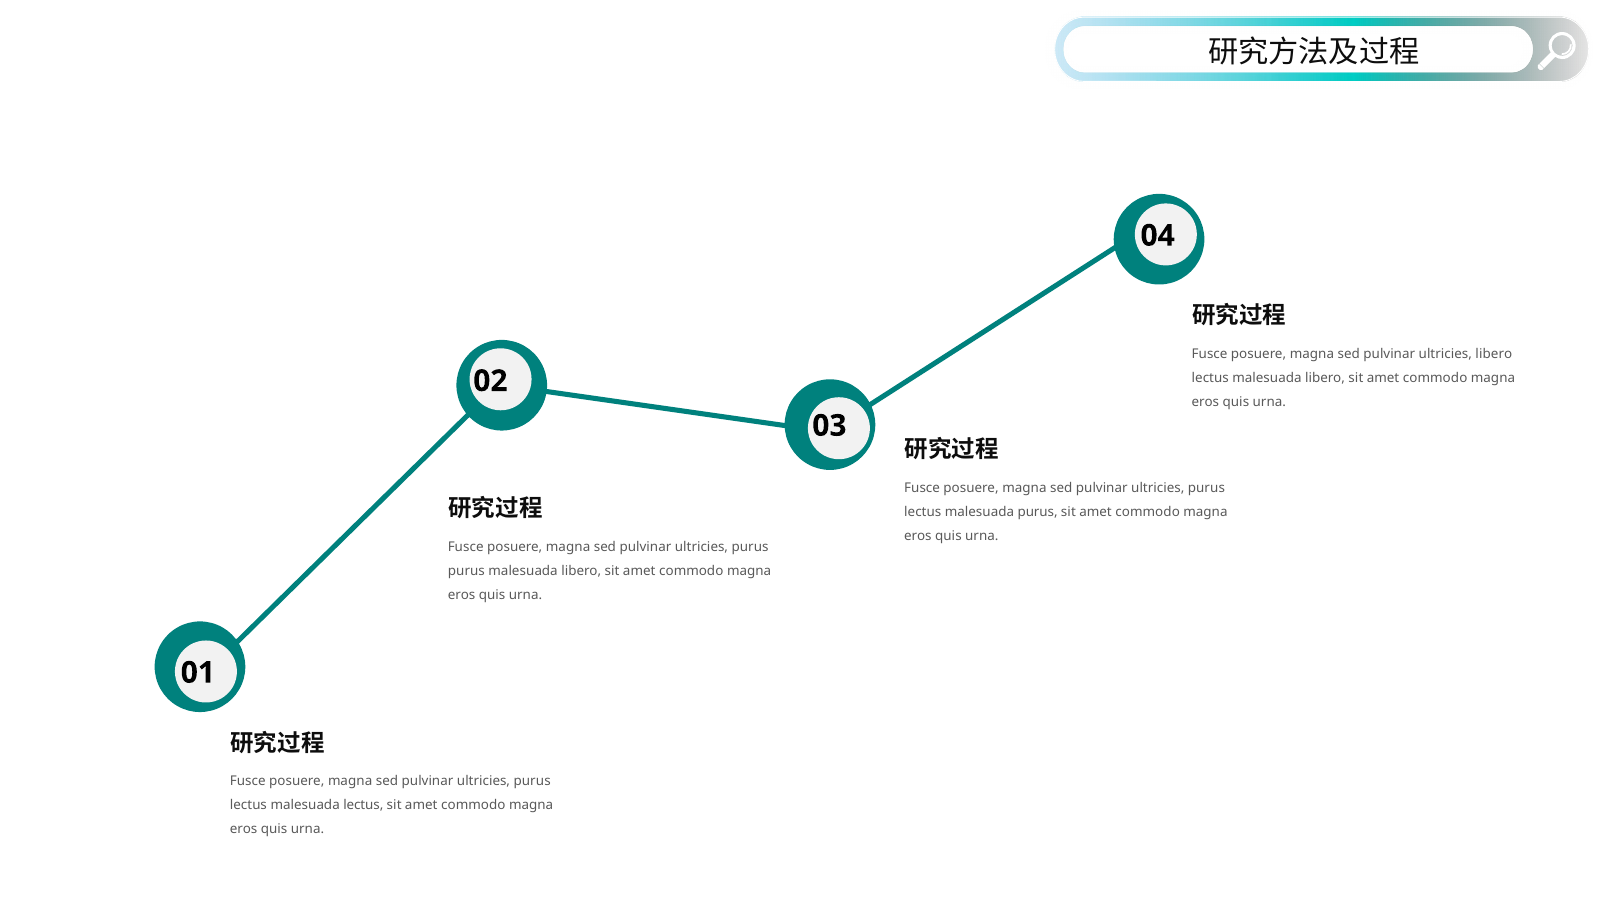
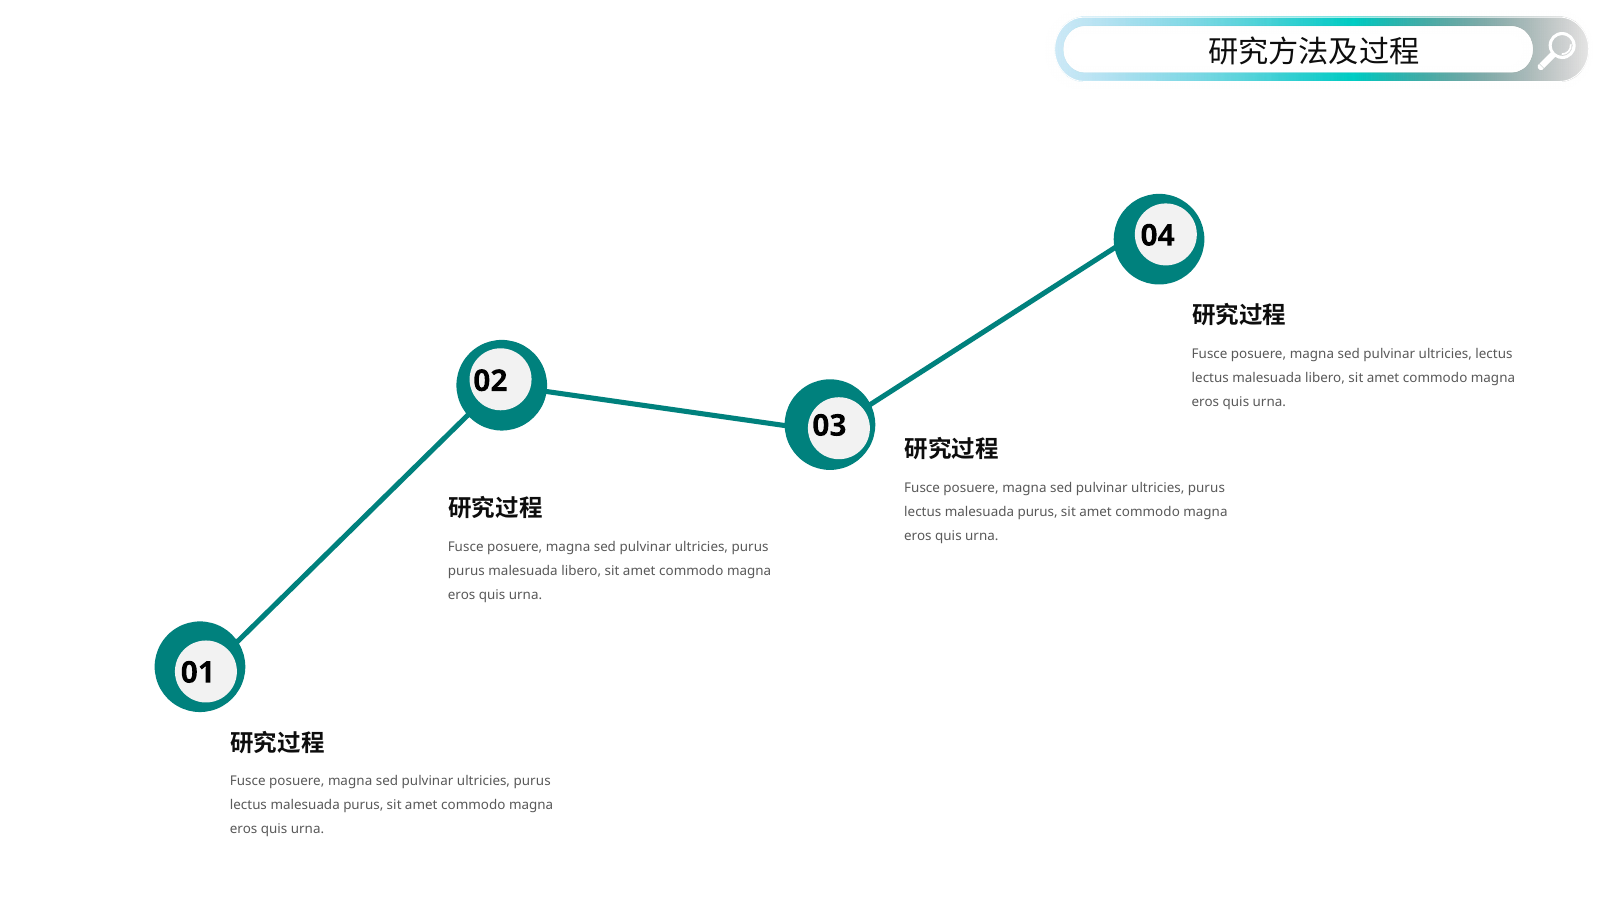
ultricies libero: libero -> lectus (1494, 354)
lectus: lectus -> purus (363, 805)
